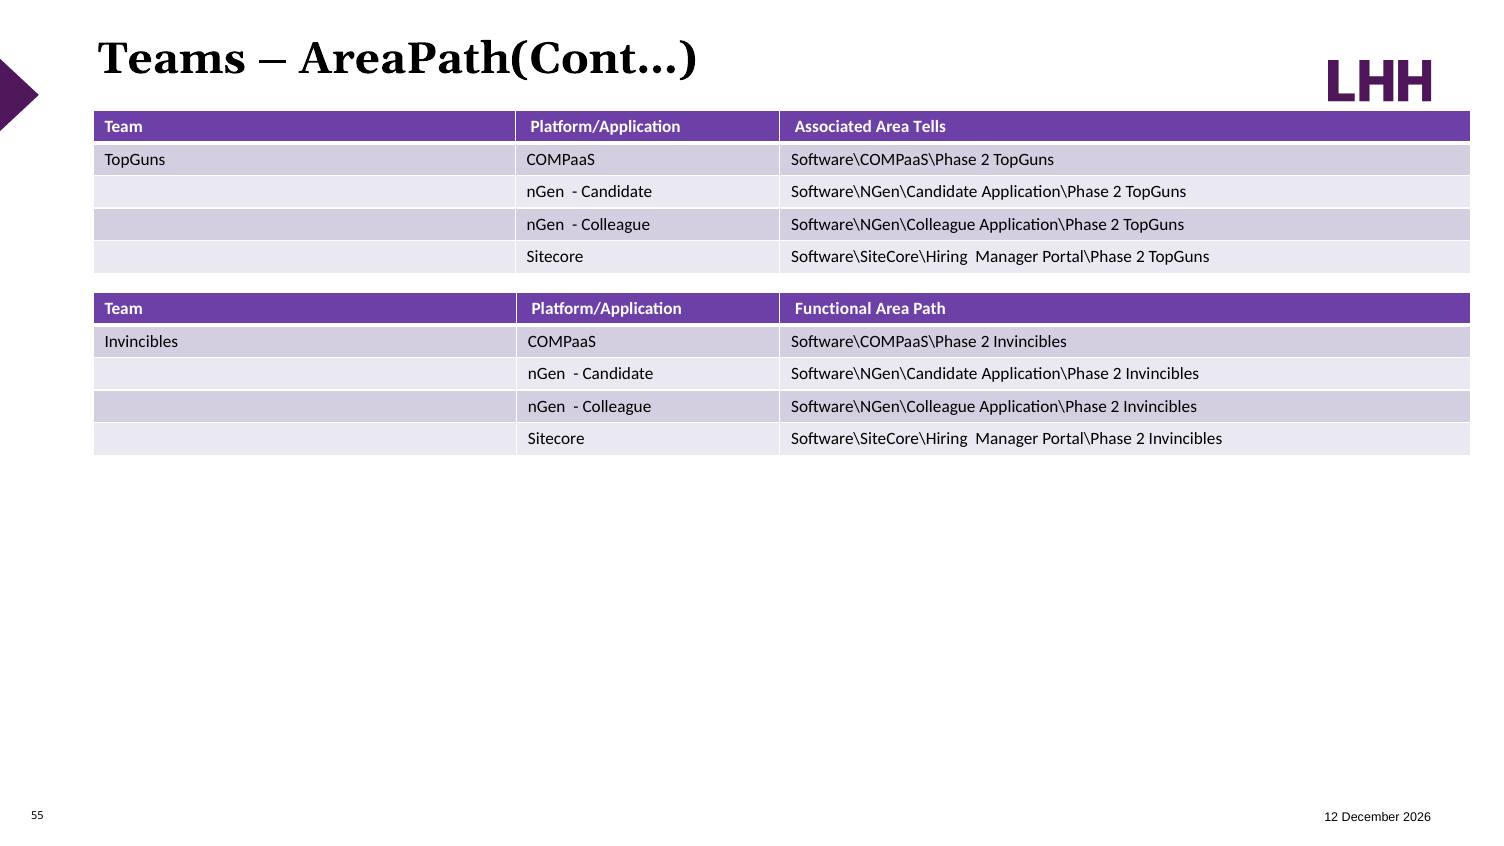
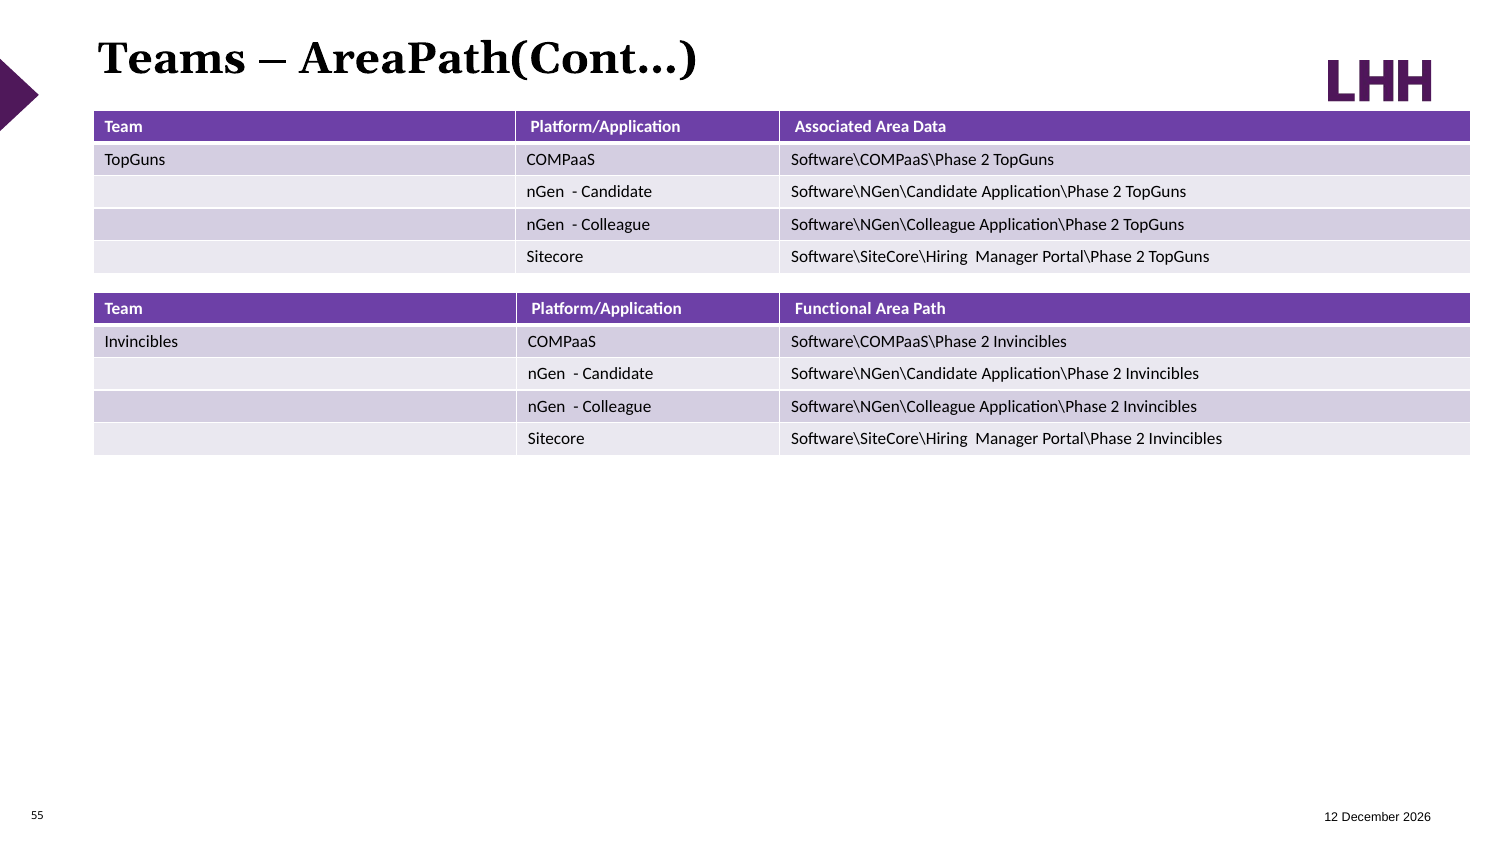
Tells: Tells -> Data (930, 127)
